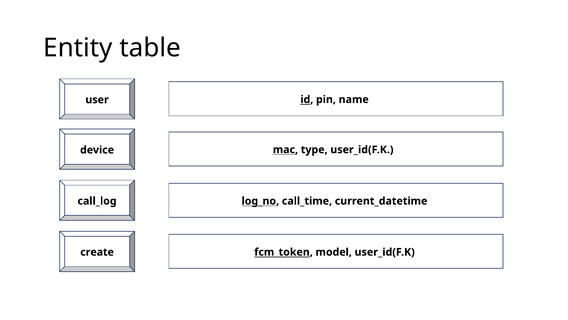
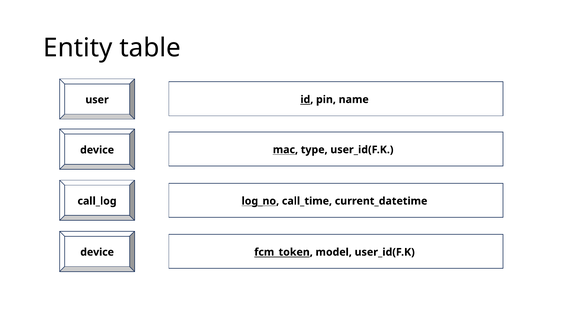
create: create -> device (97, 252)
